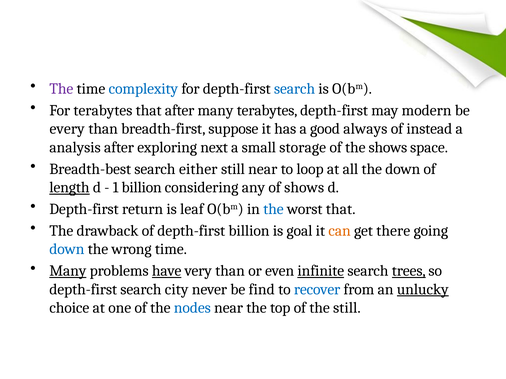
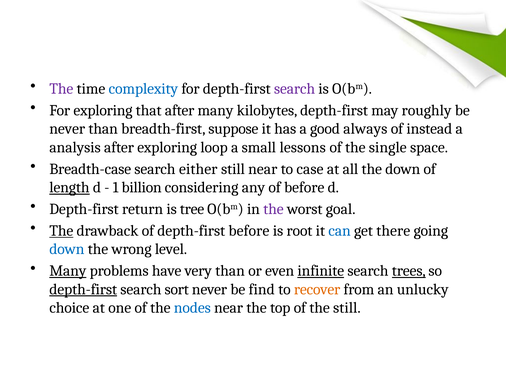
search colour: blue -> purple (295, 89)
For terabytes: terabytes -> exploring (103, 110)
many terabytes: terabytes -> kilobytes (267, 110)
modern: modern -> roughly (427, 110)
every: every -> never (67, 129)
next: next -> loop (214, 148)
storage: storage -> lessons (303, 148)
the shows: shows -> single (388, 148)
Breadth-best: Breadth-best -> Breadth-case (90, 169)
loop: loop -> case (310, 169)
of shows: shows -> before (304, 188)
leaf: leaf -> tree (192, 209)
the colour: blue -> purple (273, 209)
worst that: that -> goal (341, 209)
The underline: none -> present (61, 231)
depth-first billion: billion -> before (249, 231)
goal: goal -> root (299, 231)
can colour: orange -> blue (340, 231)
wrong time: time -> level (171, 250)
have underline: present -> none (167, 271)
depth-first underline: none -> present (83, 290)
city: city -> sort (177, 290)
recover colour: blue -> orange (317, 290)
unlucky underline: present -> none (423, 290)
